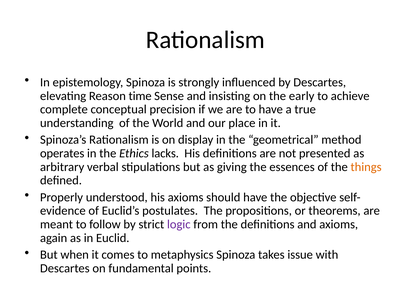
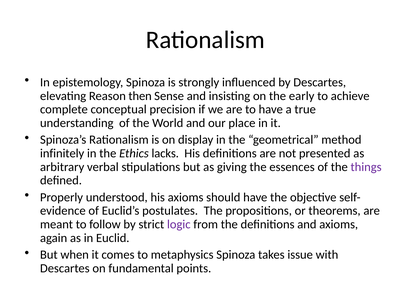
time: time -> then (140, 96)
operates: operates -> infinitely (62, 153)
things colour: orange -> purple (366, 167)
